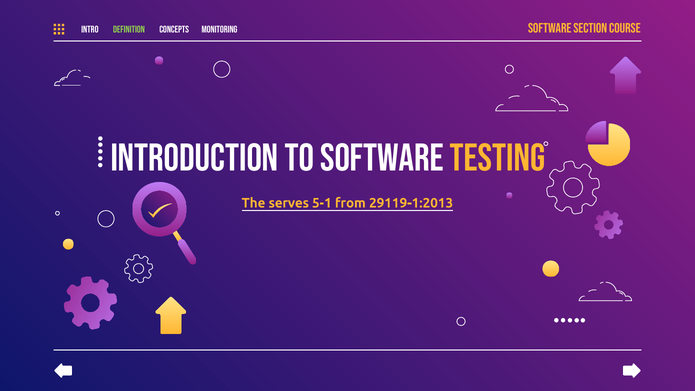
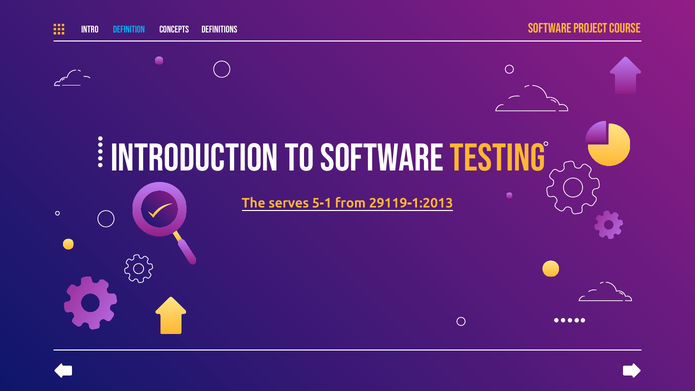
section: section -> project (590, 29)
definition colour: light green -> light blue (129, 30)
Monitoring: Monitoring -> Definitions (219, 30)
